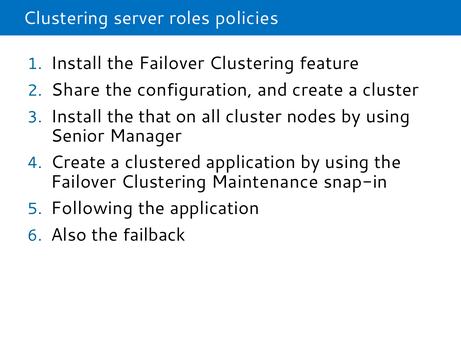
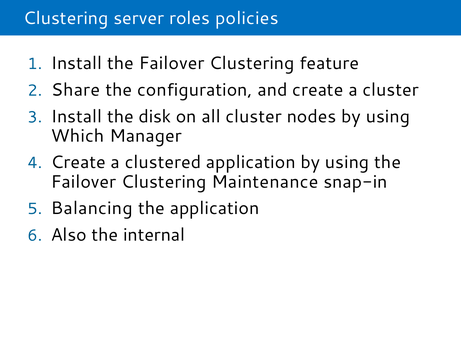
that: that -> disk (155, 116)
Senior: Senior -> Which (78, 136)
Following: Following -> Balancing (92, 208)
failback: failback -> internal (154, 235)
